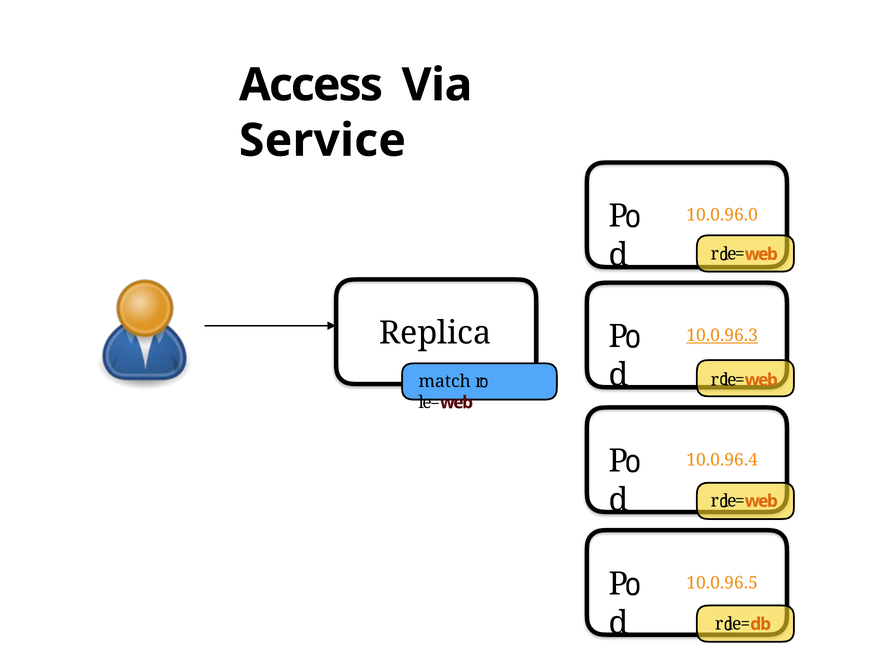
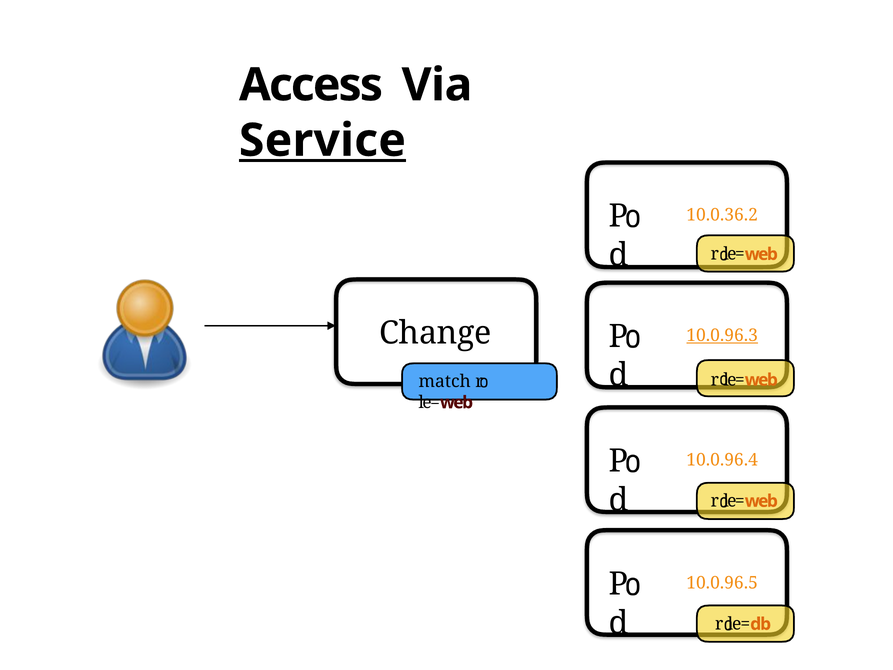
Service underline: none -> present (322, 141)
10.0.96.0: 10.0.96.0 -> 10.0.36.2 (722, 215)
Replica: Replica -> Change (435, 333)
